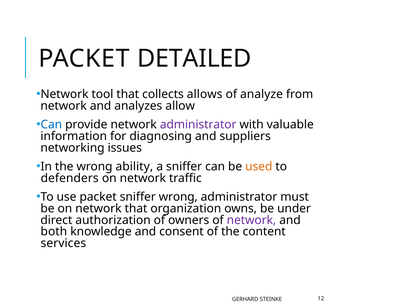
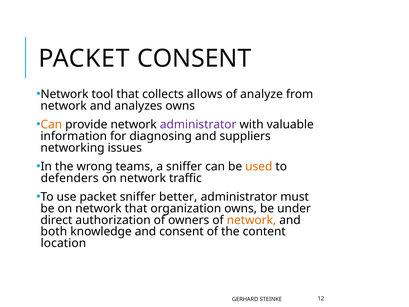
PACKET DETAILED: DETAILED -> CONSENT (194, 59)
analyzes allow: allow -> owns (180, 106)
Can colour: blue -> orange (51, 124)
ability: ability -> teams (134, 166)
sniffer wrong: wrong -> better (178, 197)
network colour: purple -> orange (251, 220)
services: services -> location (63, 243)
